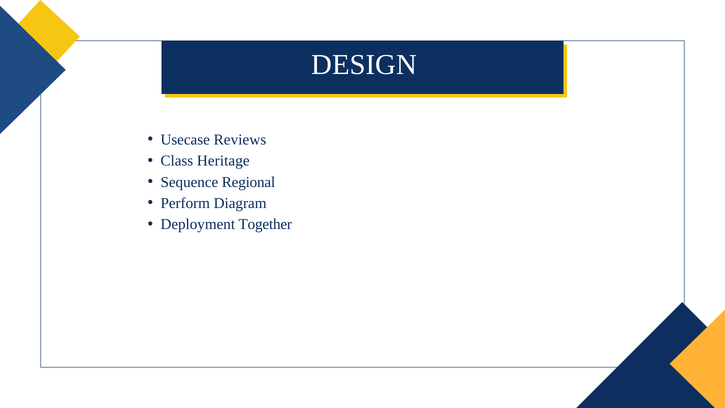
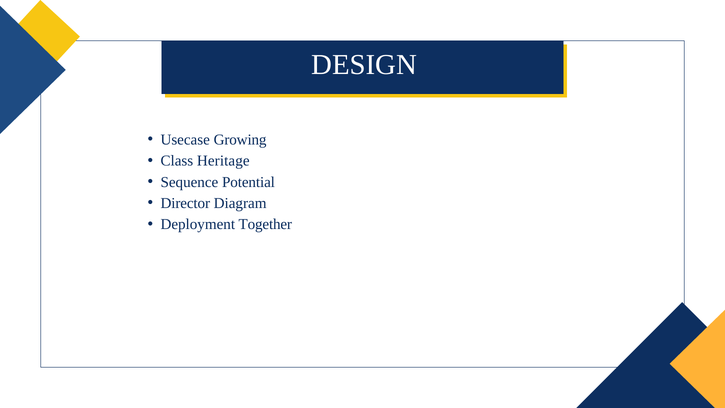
Reviews: Reviews -> Growing (240, 140)
Regional: Regional -> Potential (248, 182)
Perform: Perform -> Director (185, 203)
